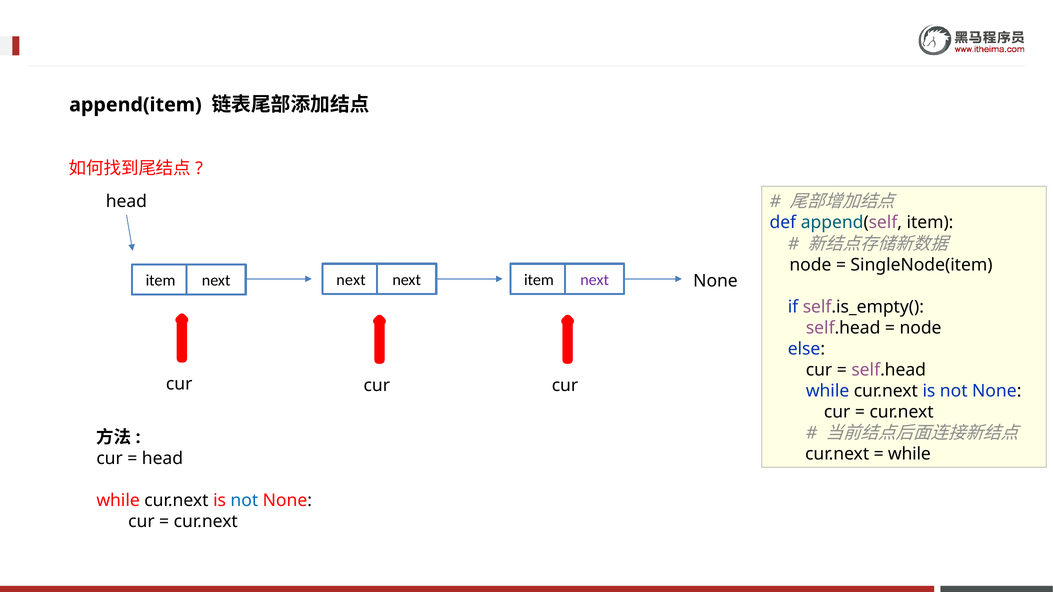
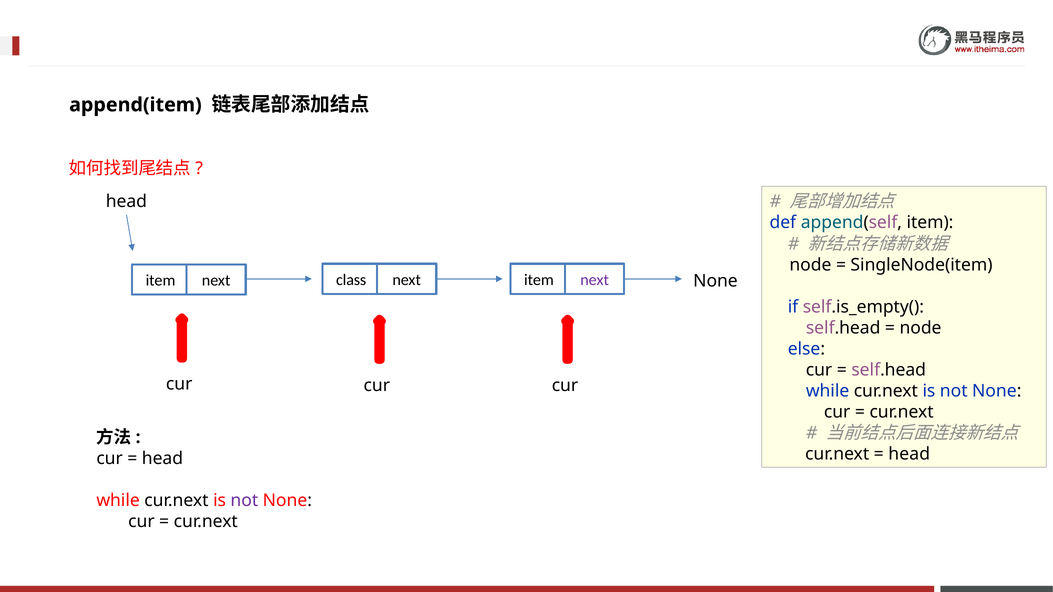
next: next -> class (351, 280)
while: while -> head (909, 454)
not colour: blue -> purple (244, 501)
